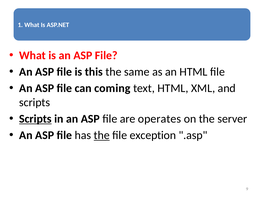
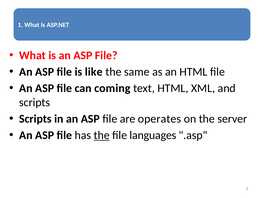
this: this -> like (94, 72)
Scripts underline: present -> none (35, 119)
exception: exception -> languages (153, 135)
